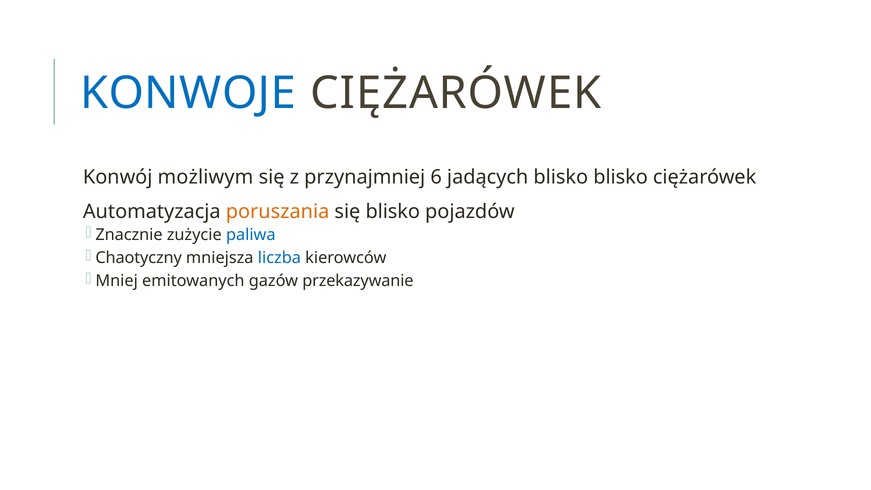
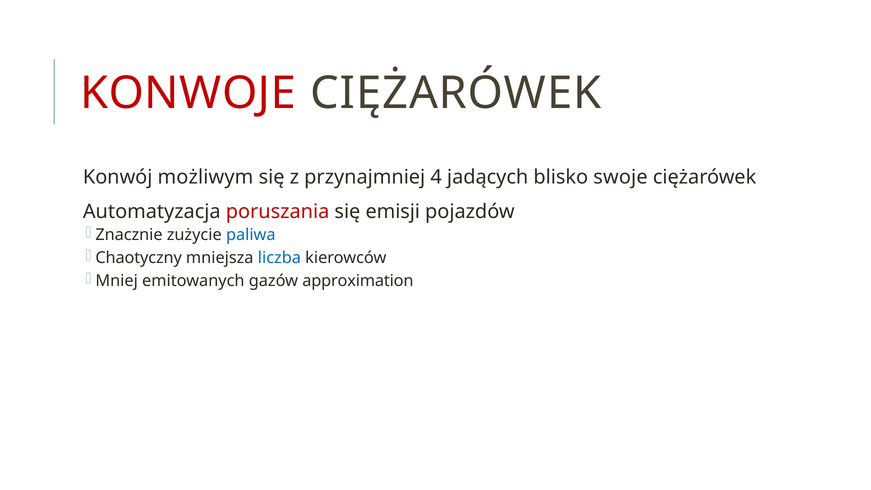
KONWOJE colour: blue -> red (188, 93)
6: 6 -> 4 (436, 177)
blisko blisko: blisko -> swoje (620, 177)
poruszania colour: orange -> red (278, 211)
się blisko: blisko -> emisji (393, 211)
przekazywanie: przekazywanie -> approximation (358, 281)
